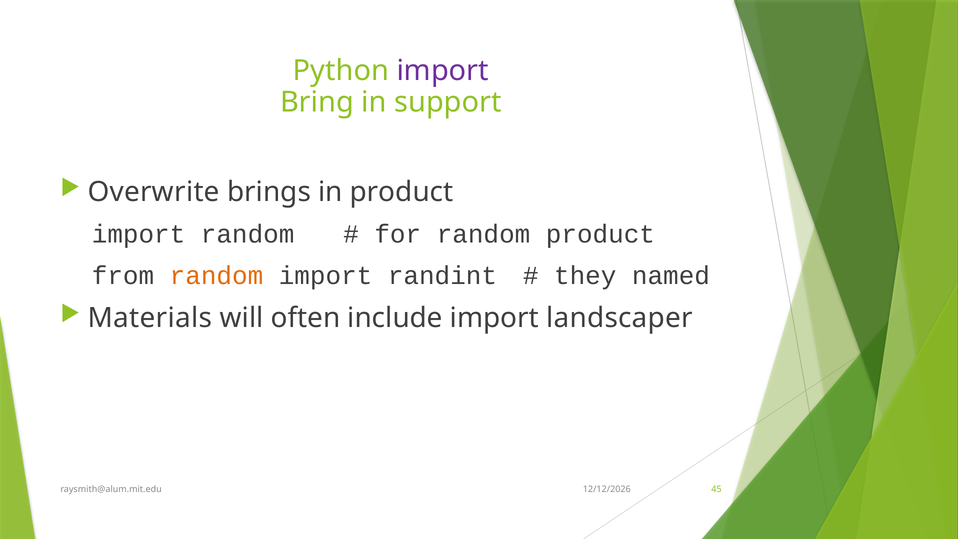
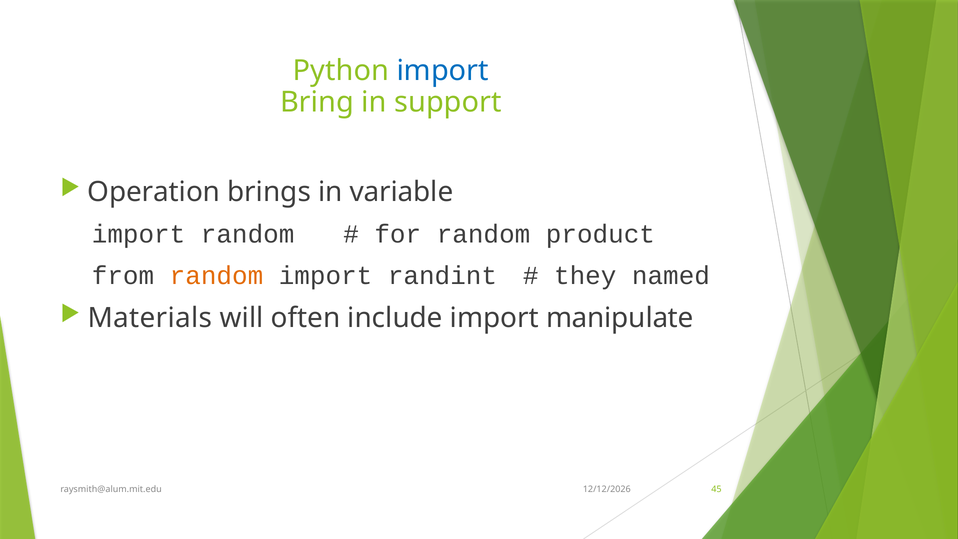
import colour: purple -> blue (443, 71)
Overwrite: Overwrite -> Operation (154, 192)
in product: product -> variable (402, 192)
landscaper: landscaper -> manipulate (620, 318)
